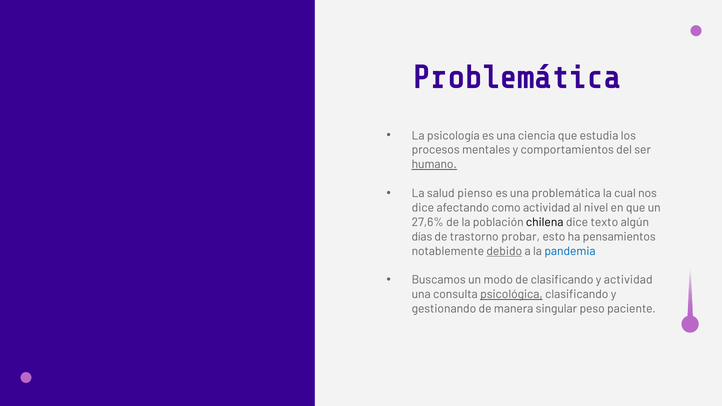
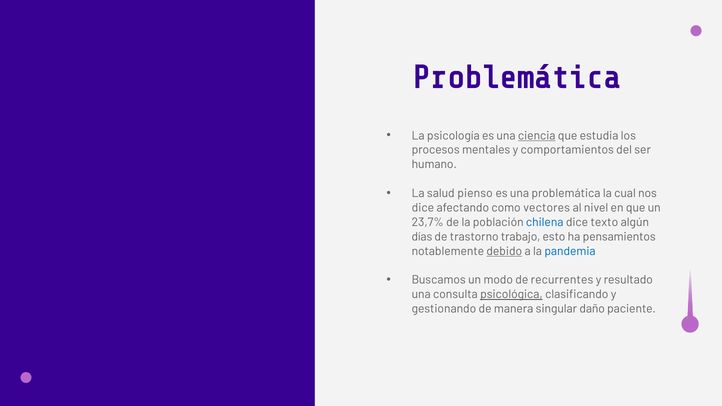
ciencia underline: none -> present (537, 136)
humano underline: present -> none (434, 164)
como actividad: actividad -> vectores (547, 208)
27,6%: 27,6% -> 23,7% (428, 222)
chilena colour: black -> blue (545, 222)
probar: probar -> trabajo (521, 237)
de clasificando: clasificando -> recurrentes (562, 280)
y actividad: actividad -> resultado (628, 280)
peso: peso -> daño (592, 309)
